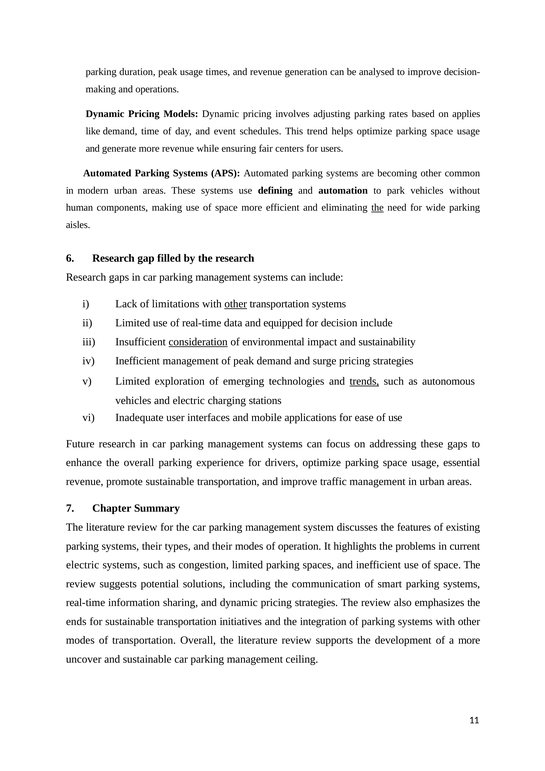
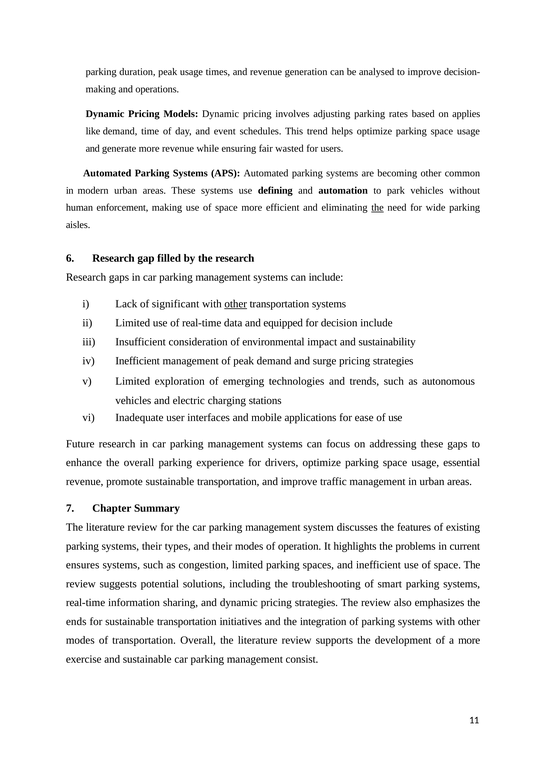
centers: centers -> wasted (289, 148)
components: components -> enforcement (122, 208)
limitations: limitations -> significant (176, 304)
consideration underline: present -> none (198, 342)
trends underline: present -> none (364, 381)
electric: electric -> ensures (83, 565)
communication: communication -> troubleshooting (326, 584)
uncover: uncover -> exercise (84, 659)
ceiling: ceiling -> consist (302, 659)
